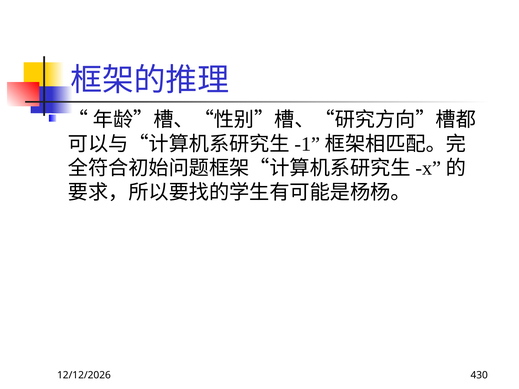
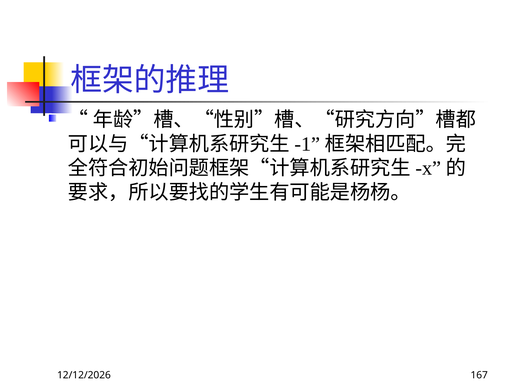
430: 430 -> 167 (479, 375)
